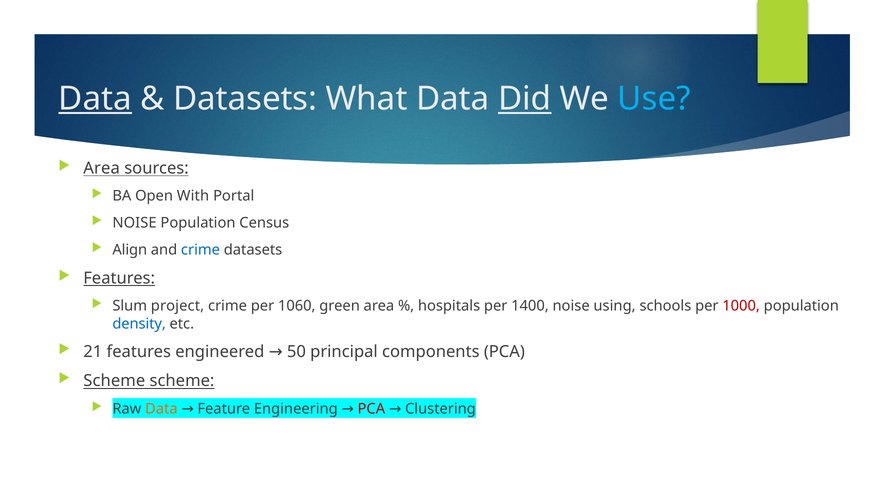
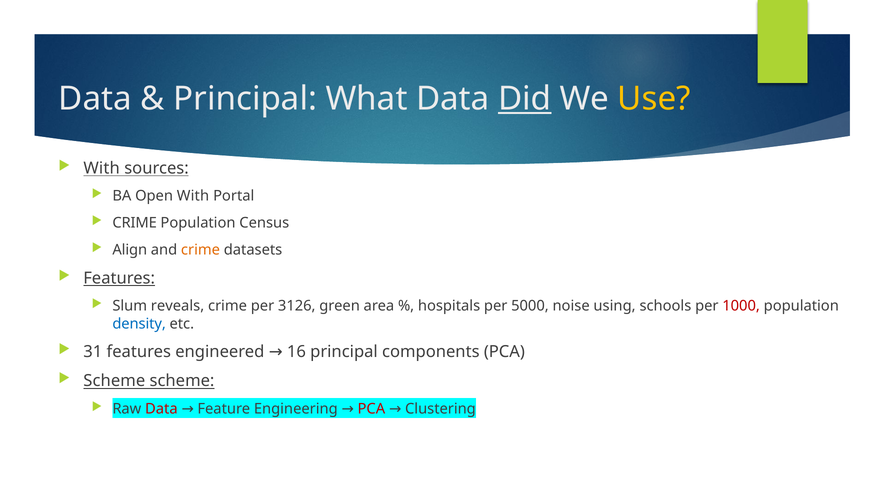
Data underline: present -> none (95, 99)
Datasets: Datasets -> Principal (245, 99)
Use colour: light blue -> yellow (654, 99)
Area: Area -> With (102, 168)
NOISE: NOISE -> CRIME (135, 223)
crime colour: blue -> orange (201, 250)
project: project -> reveals (178, 306)
1060: 1060 -> 3126 (297, 306)
1400: 1400 -> 5000 (530, 306)
21: 21 -> 31 (93, 352)
50: 50 -> 16 (296, 352)
Data colour: orange -> red (161, 409)
